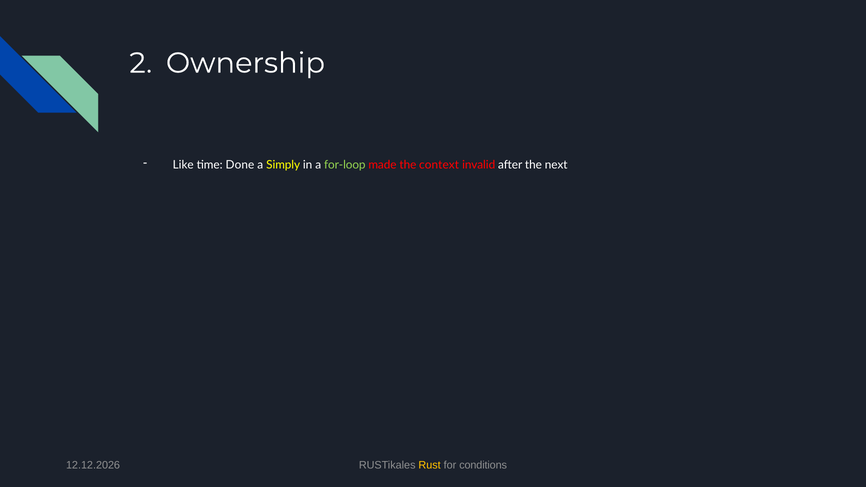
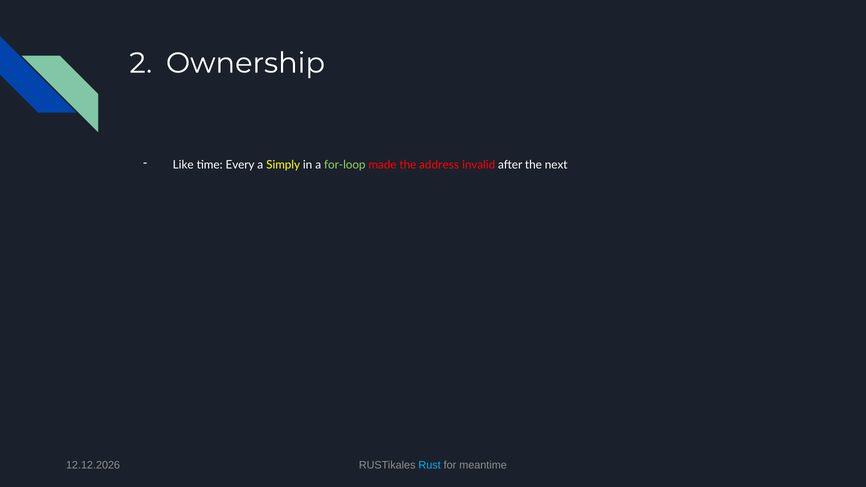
Done: Done -> Every (240, 165)
context: context -> address (439, 165)
Rust colour: yellow -> light blue (430, 465)
conditions: conditions -> meantime (483, 465)
